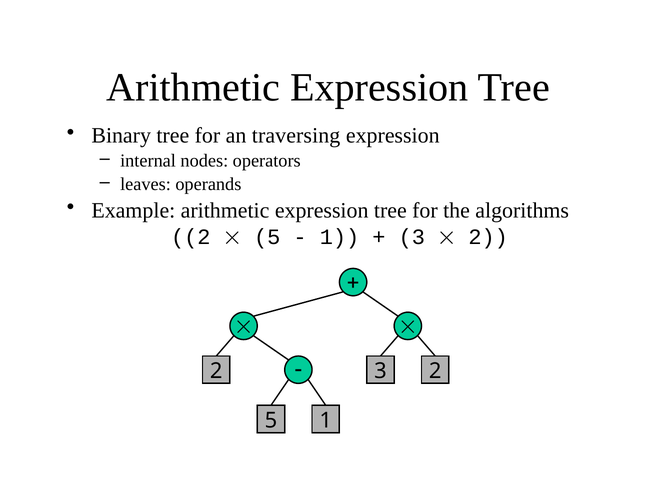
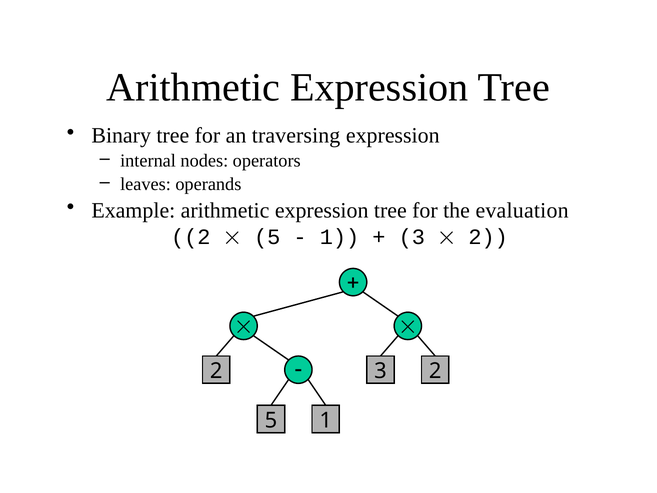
algorithms: algorithms -> evaluation (522, 210)
